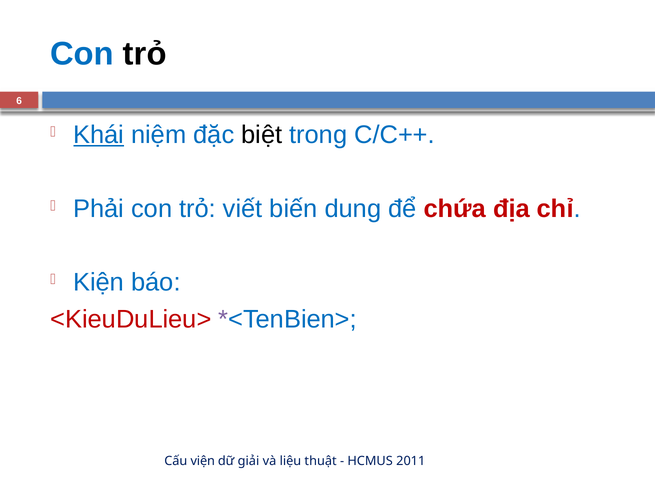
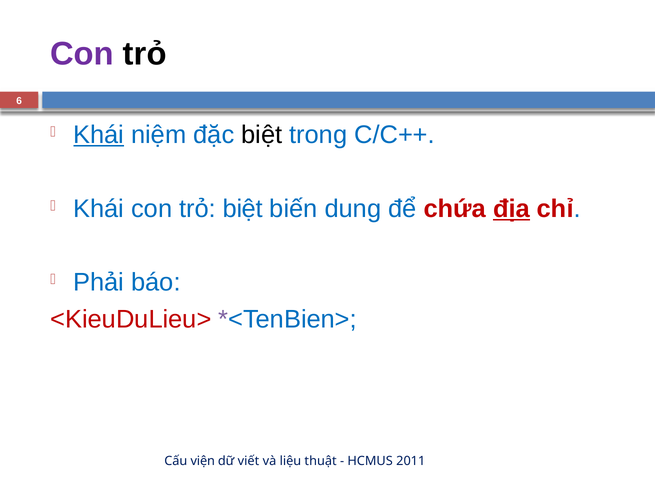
Con colour: blue -> purple (82, 54)
Phải: Phải -> Khái (99, 209)
trỏ viết: viết -> biệt (243, 209)
địa underline: none -> present (511, 209)
Kiện: Kiện -> Phải (99, 283)
giải: giải -> viết (248, 462)
